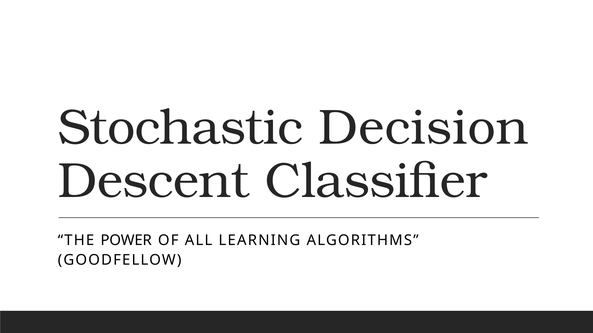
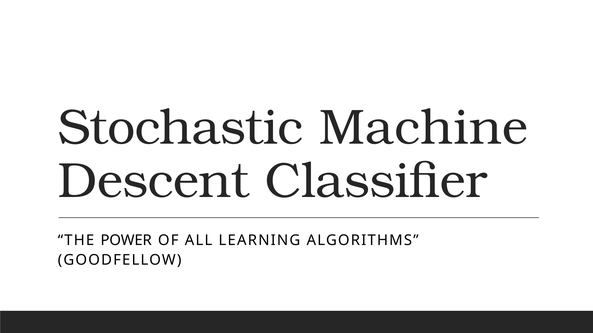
Decision: Decision -> Machine (424, 128)
